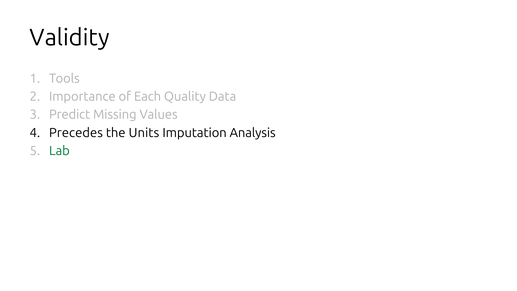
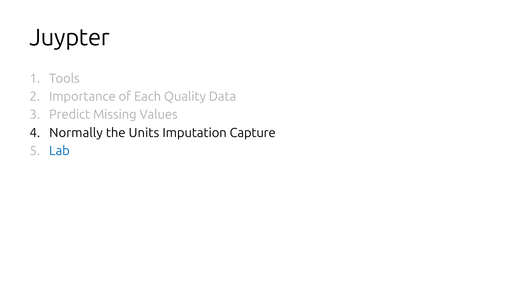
Validity: Validity -> Juypter (70, 38)
Precedes: Precedes -> Normally (76, 133)
Analysis: Analysis -> Capture (253, 133)
Lab colour: green -> blue (59, 151)
